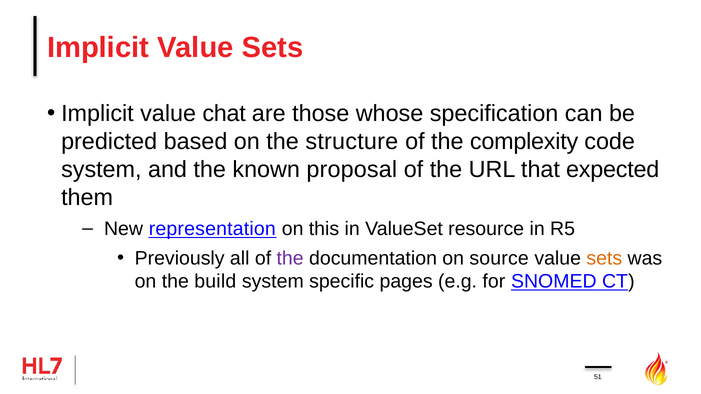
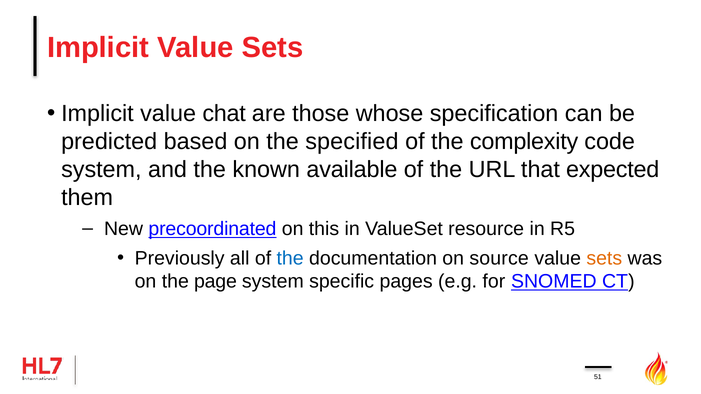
structure: structure -> specified (352, 142)
proposal: proposal -> available (352, 170)
representation: representation -> precoordinated (212, 229)
the colour: purple -> blue (290, 258)
build: build -> page (215, 282)
